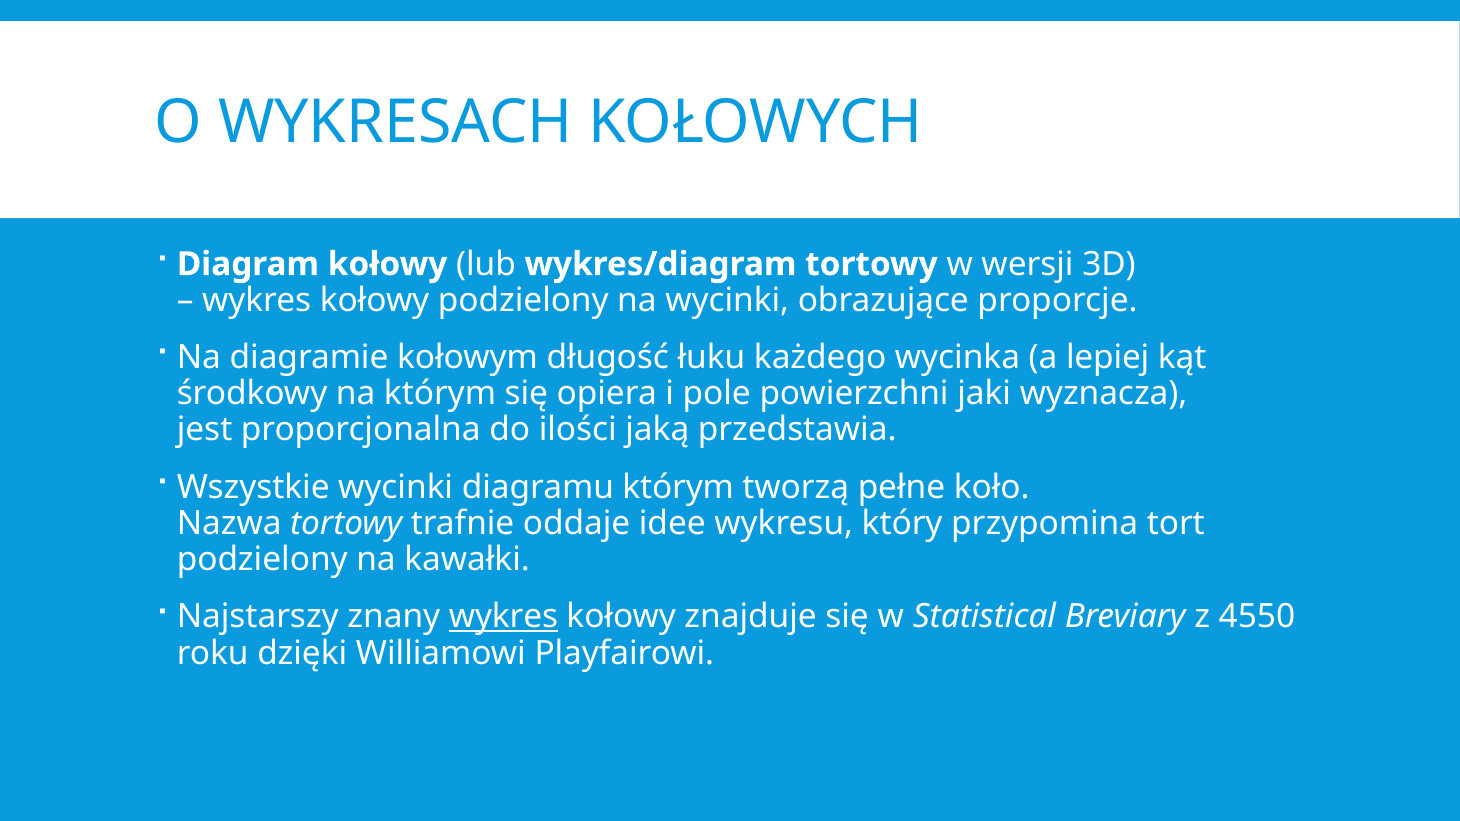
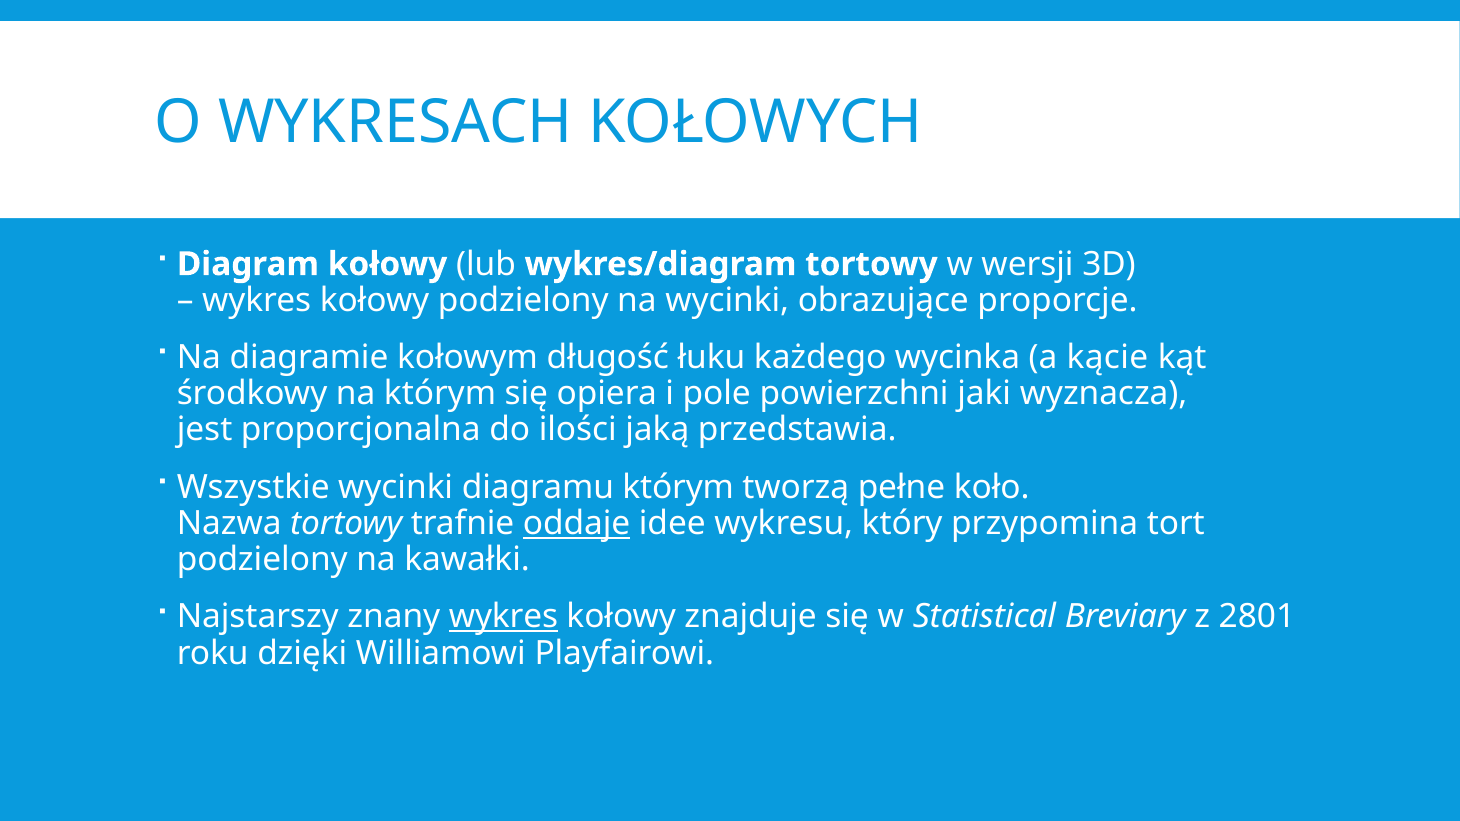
lepiej: lepiej -> kącie (1107, 358)
oddaje underline: none -> present (577, 524)
4550: 4550 -> 2801 (1257, 617)
